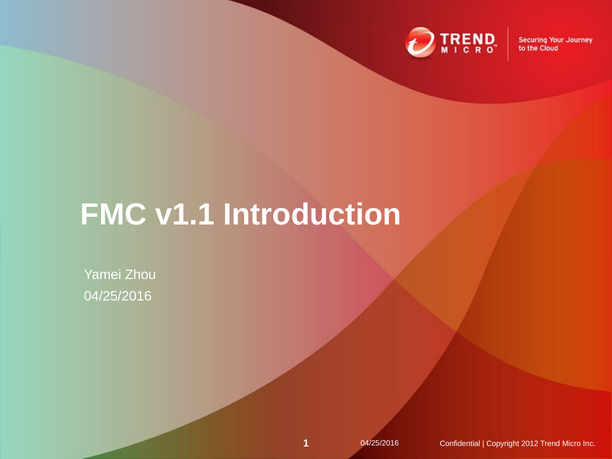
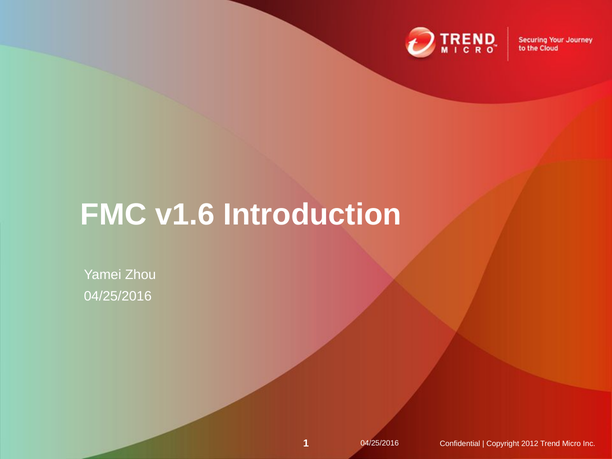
v1.1: v1.1 -> v1.6 (185, 215)
